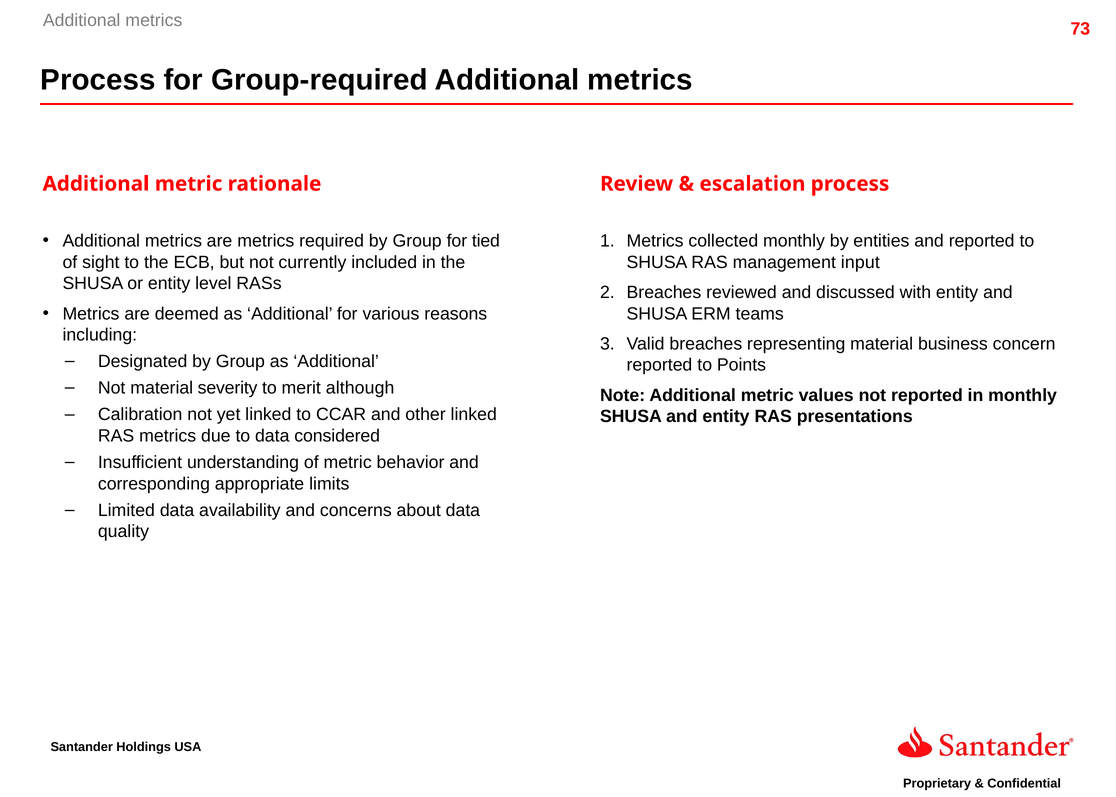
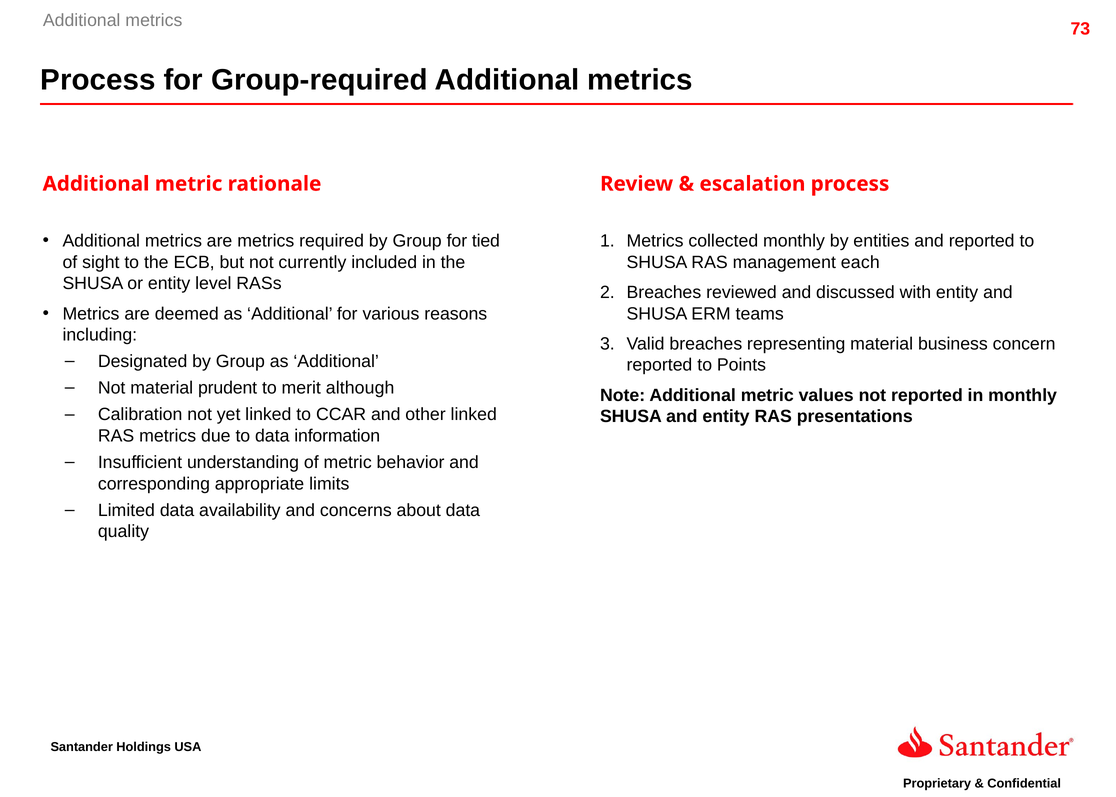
input: input -> each (860, 262)
severity: severity -> prudent (228, 388)
considered: considered -> information (337, 436)
